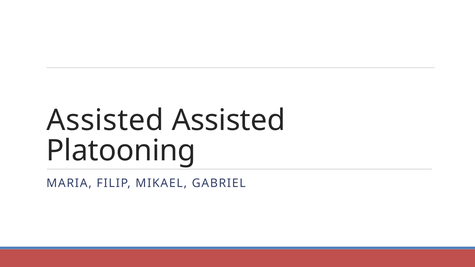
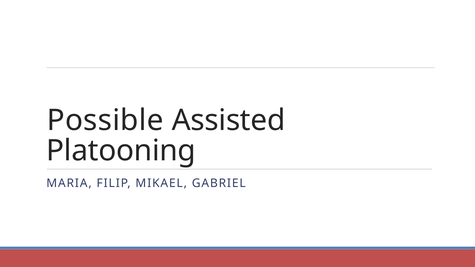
Assisted: Assisted -> Possible (105, 121)
